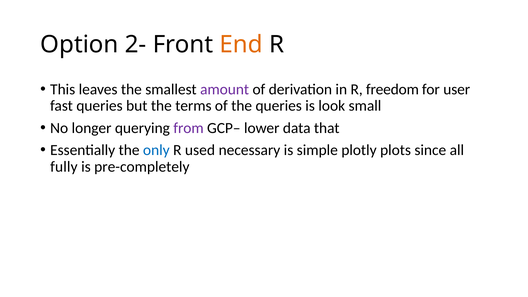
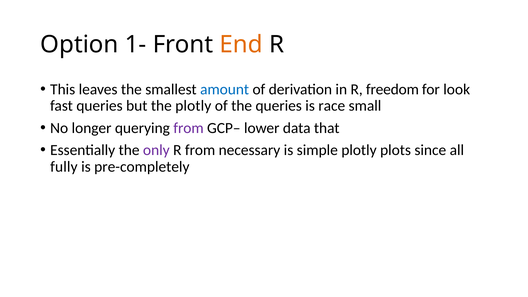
2-: 2- -> 1- (136, 44)
amount colour: purple -> blue (225, 89)
user: user -> look (457, 89)
the terms: terms -> plotly (193, 106)
look: look -> race (332, 106)
only colour: blue -> purple (156, 150)
R used: used -> from (200, 150)
